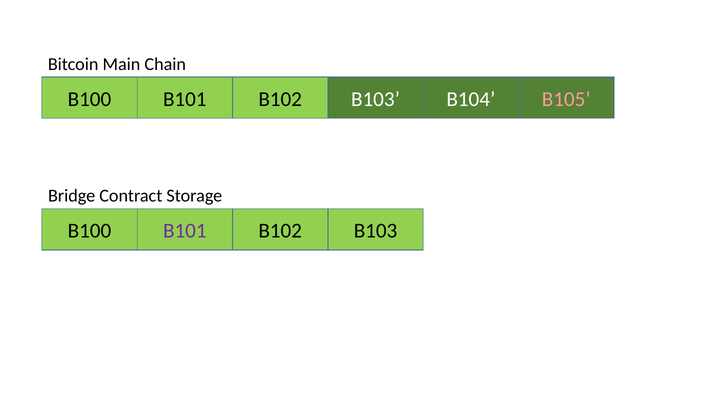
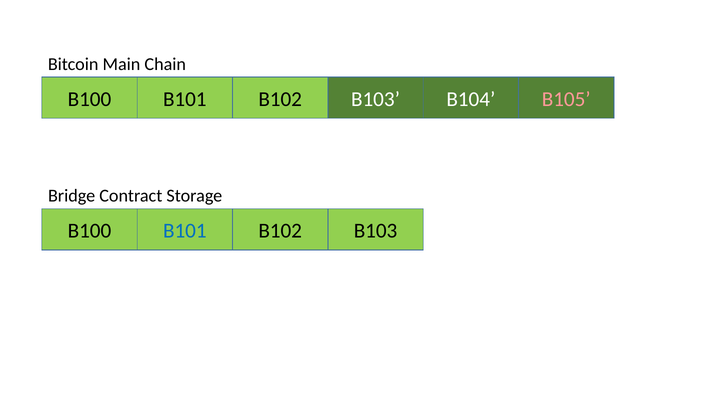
B101 colour: purple -> blue (185, 231)
